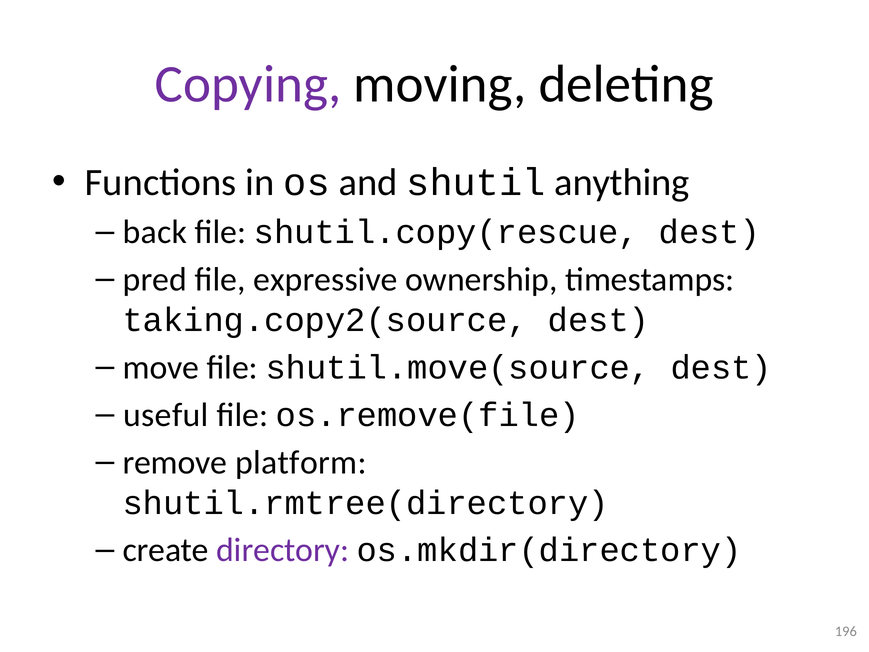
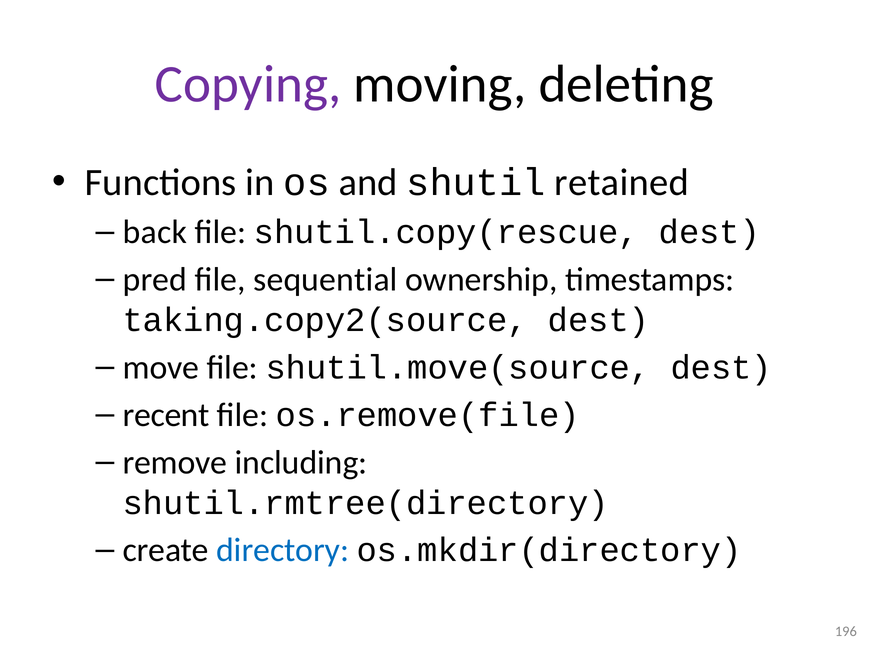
anything: anything -> retained (622, 182)
expressive: expressive -> sequential (325, 280)
useful: useful -> recent (166, 415)
platform: platform -> including (301, 462)
directory colour: purple -> blue (283, 550)
